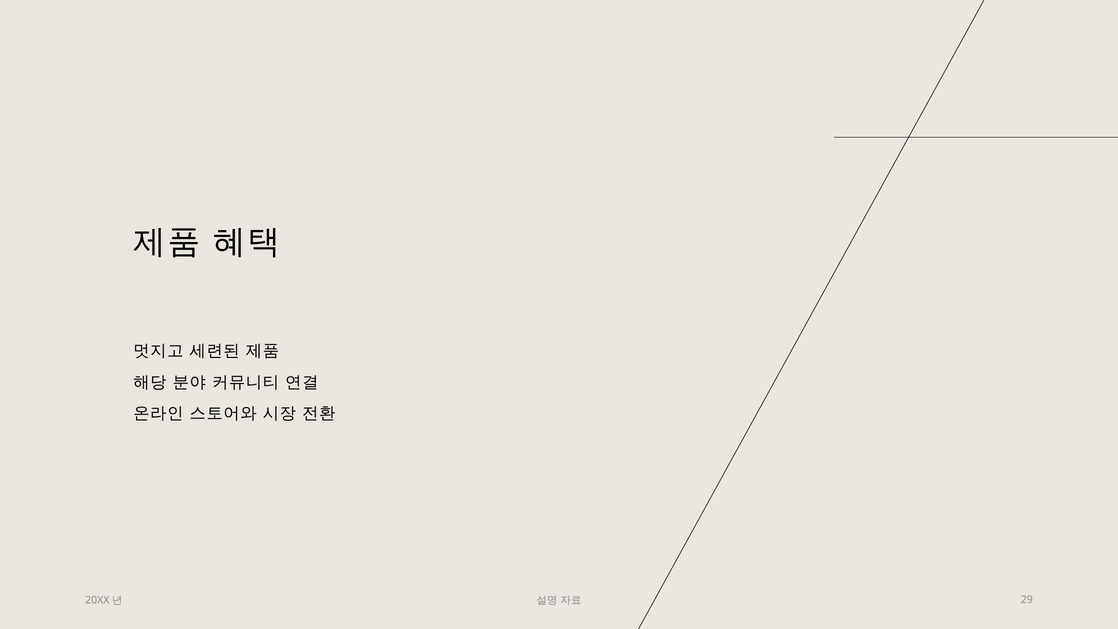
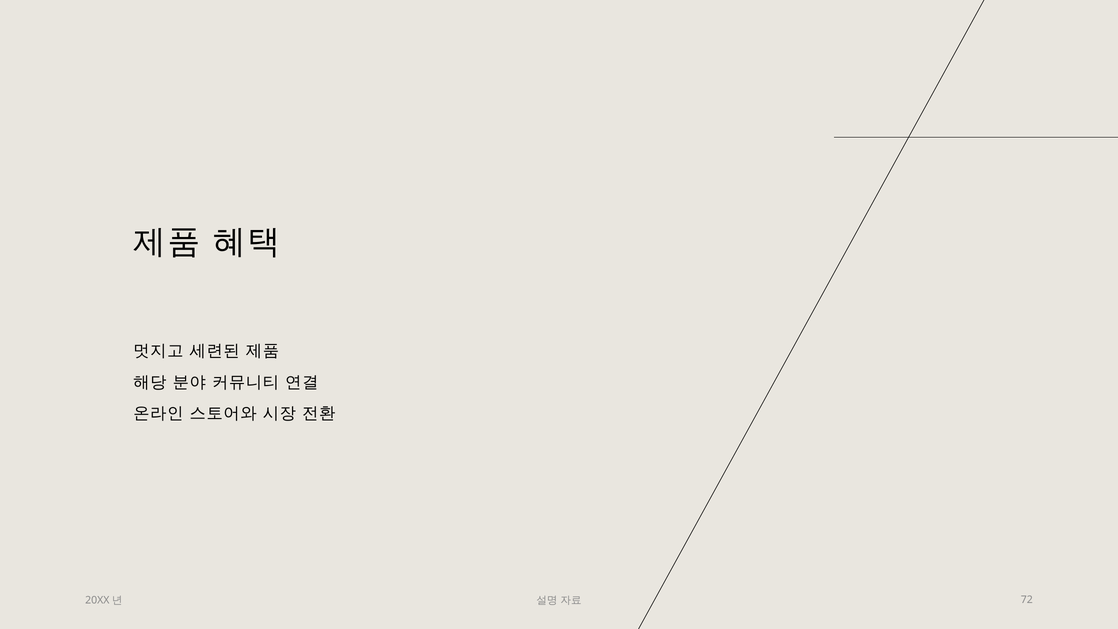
29: 29 -> 72 (1027, 599)
